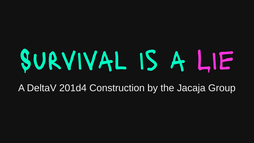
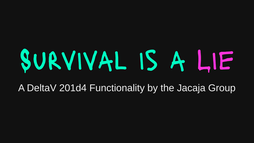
Construction: Construction -> Functionality (117, 88)
